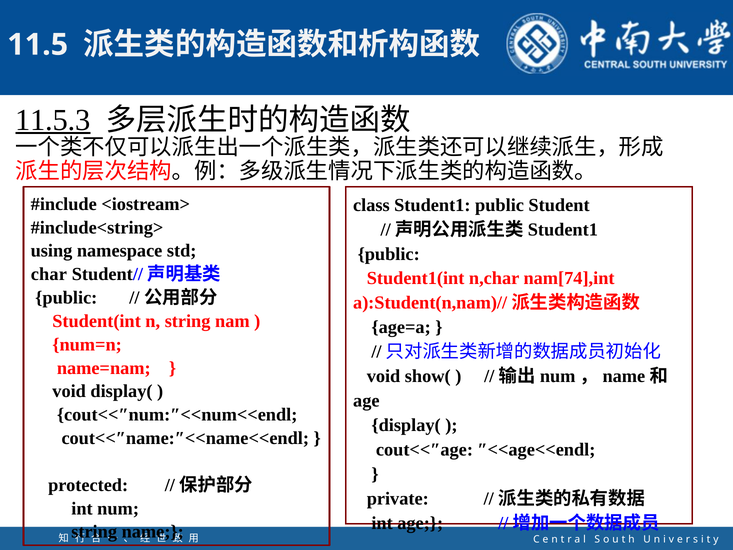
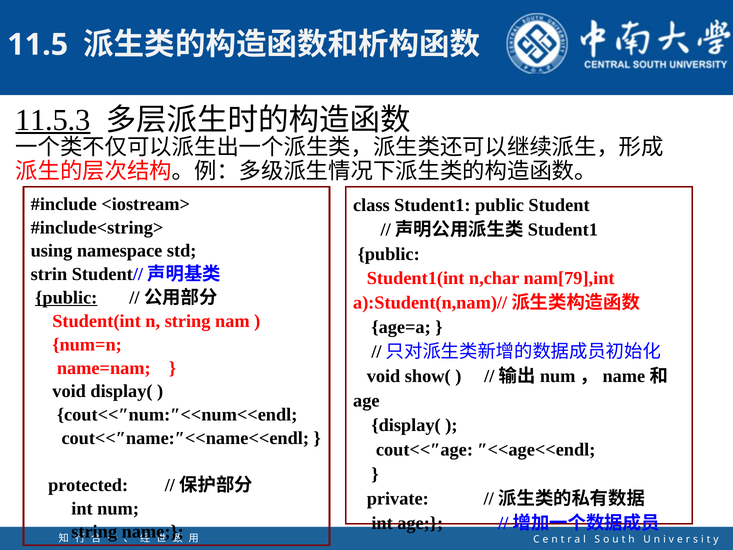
char: char -> strin (49, 274)
nam[74],int: nam[74],int -> nam[79],int (569, 278)
public underline: none -> present (66, 298)
